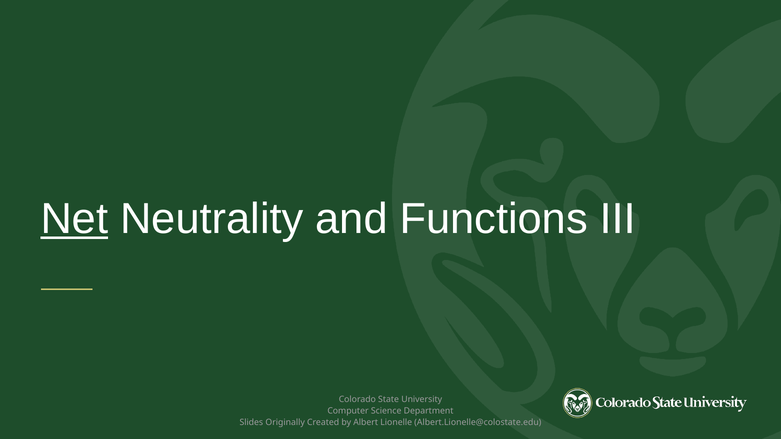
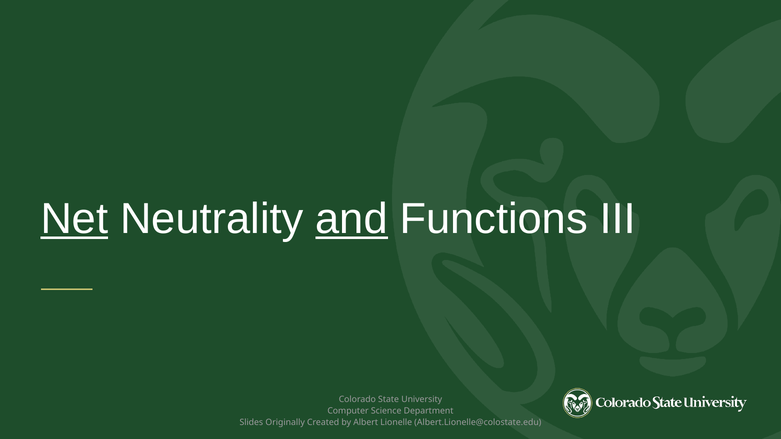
and underline: none -> present (352, 219)
